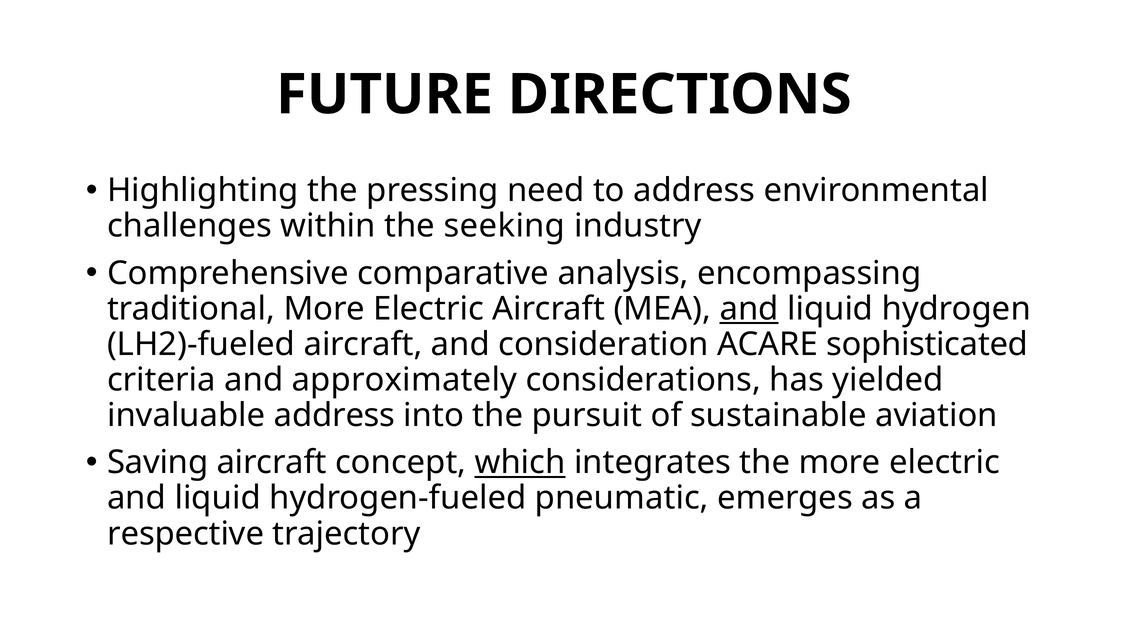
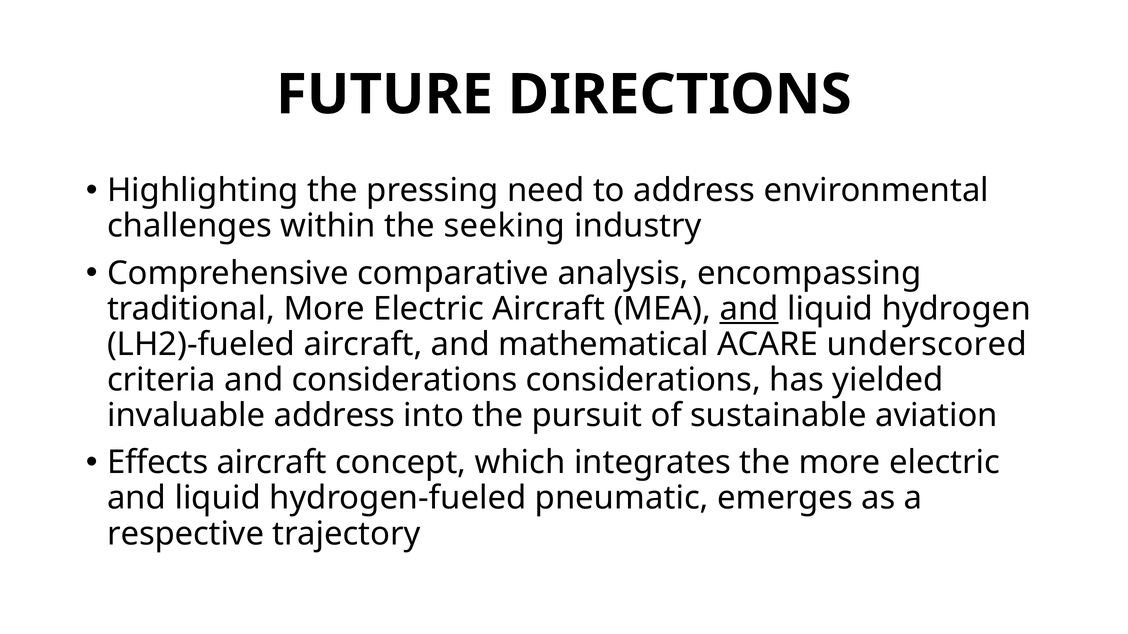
consideration: consideration -> mathematical (604, 345)
sophisticated: sophisticated -> underscored (927, 345)
and approximately: approximately -> considerations (404, 380)
Saving: Saving -> Effects (158, 463)
which underline: present -> none (520, 463)
